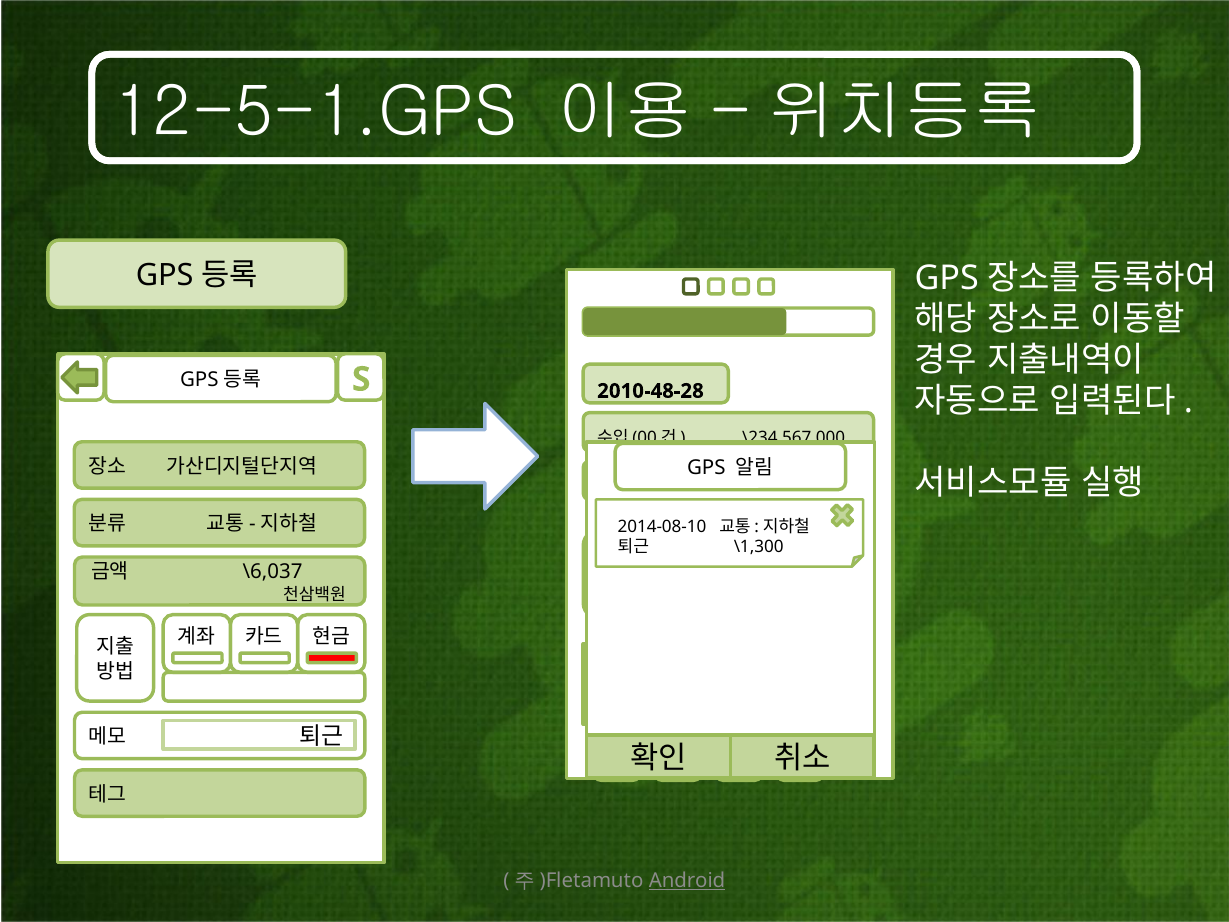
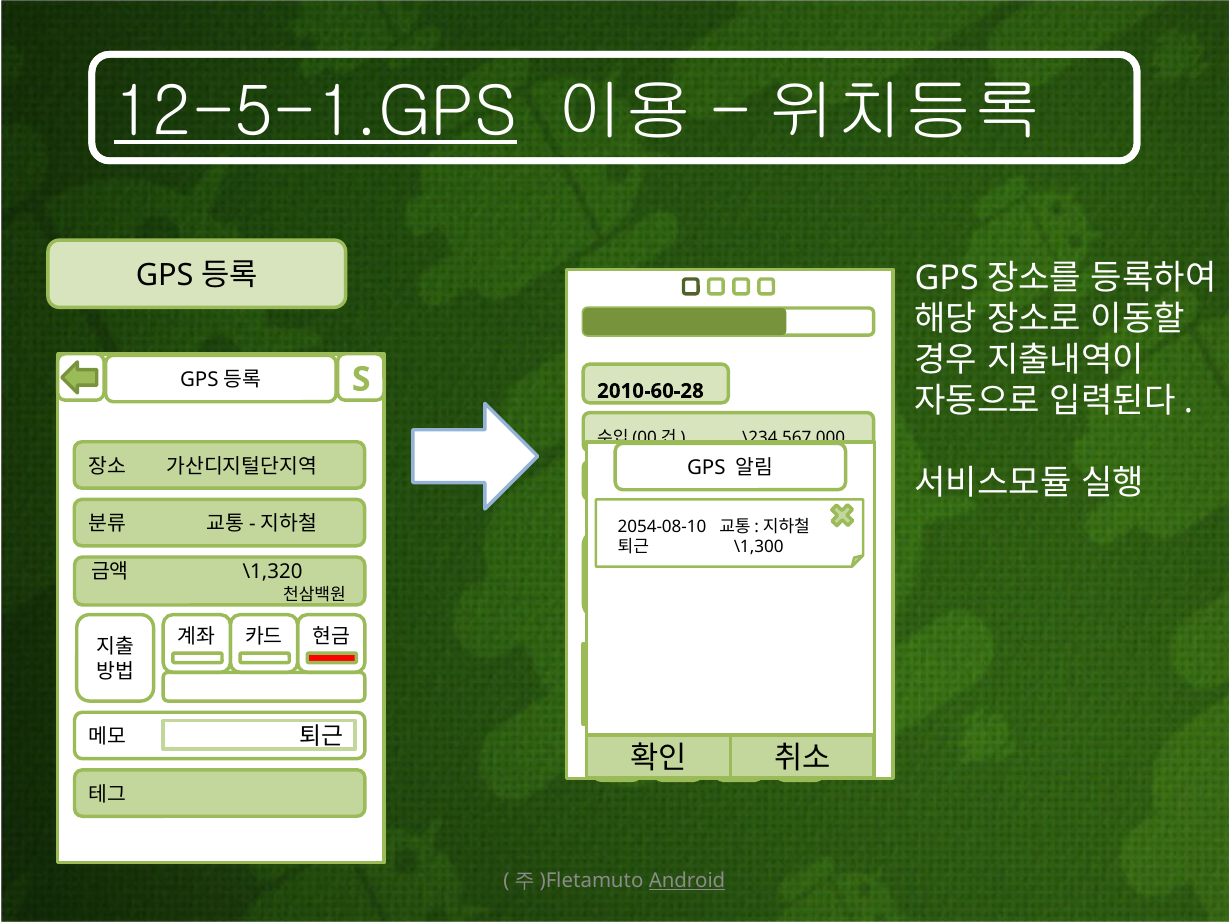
12-5-1.GPS underline: none -> present (316, 112)
2010-48-28: 2010-48-28 -> 2010-60-28 (650, 391)
2014-08-10: 2014-08-10 -> 2054-08-10 (662, 526)
\6,037: \6,037 -> \1,320 (273, 572)
